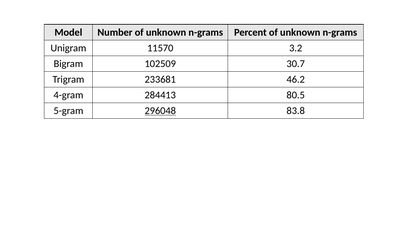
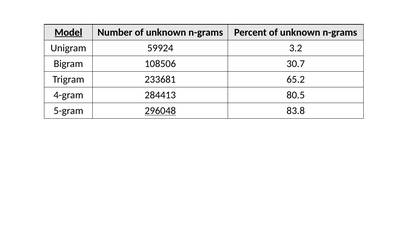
Model underline: none -> present (68, 32)
11570: 11570 -> 59924 (160, 48)
102509: 102509 -> 108506 (160, 64)
46.2: 46.2 -> 65.2 (296, 79)
